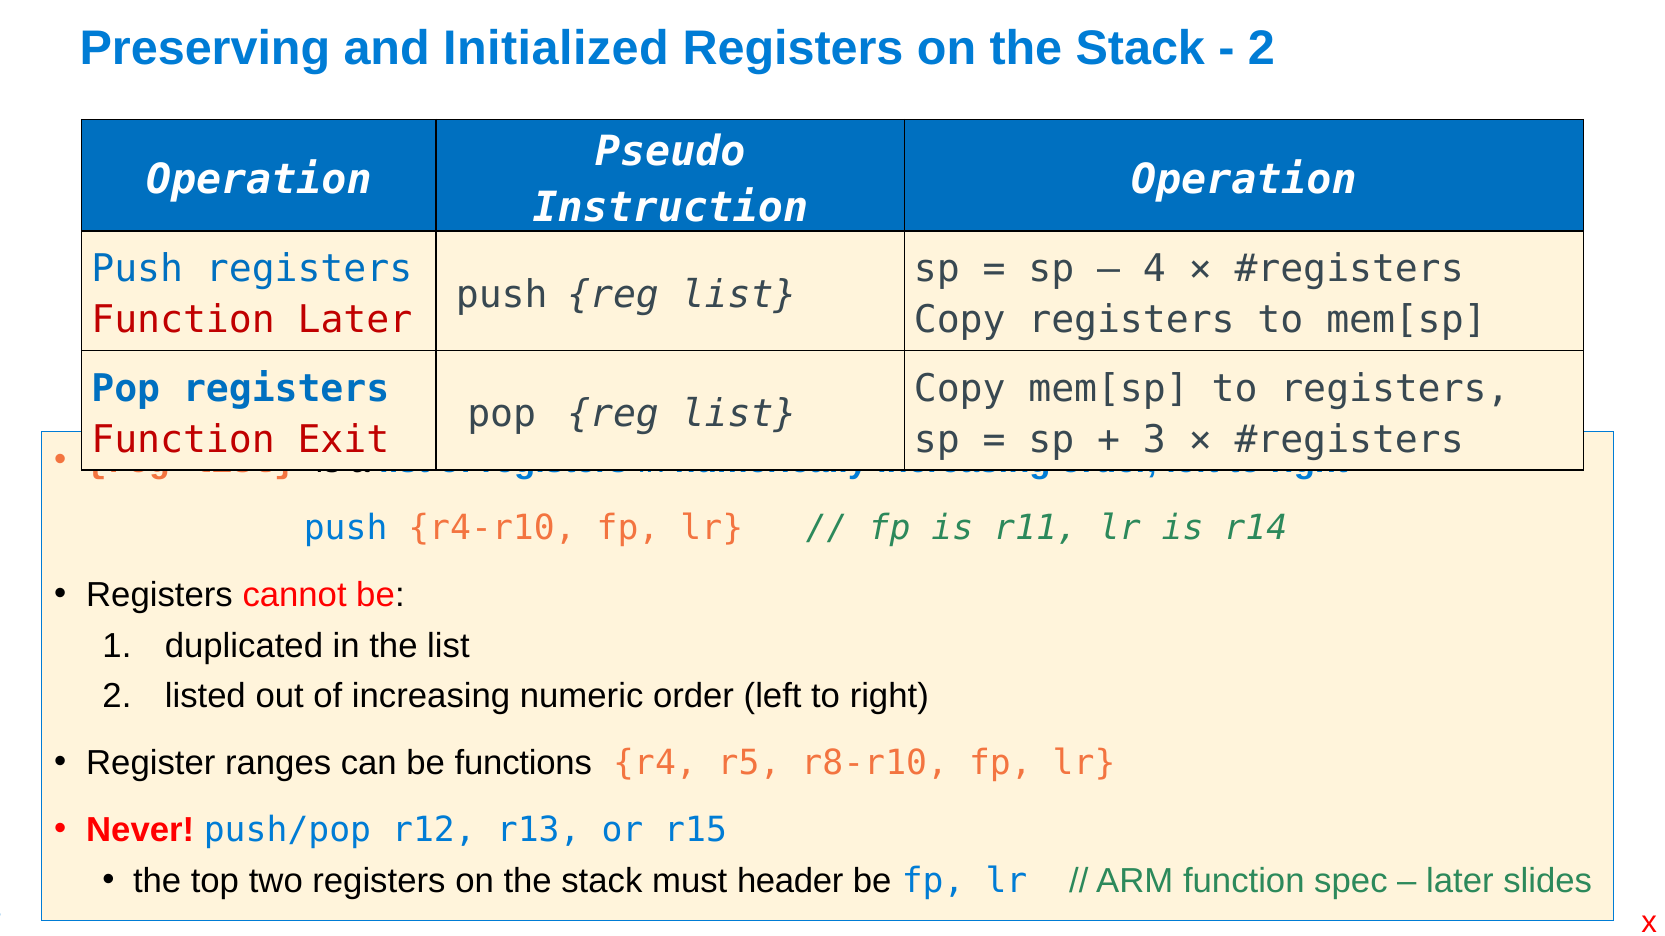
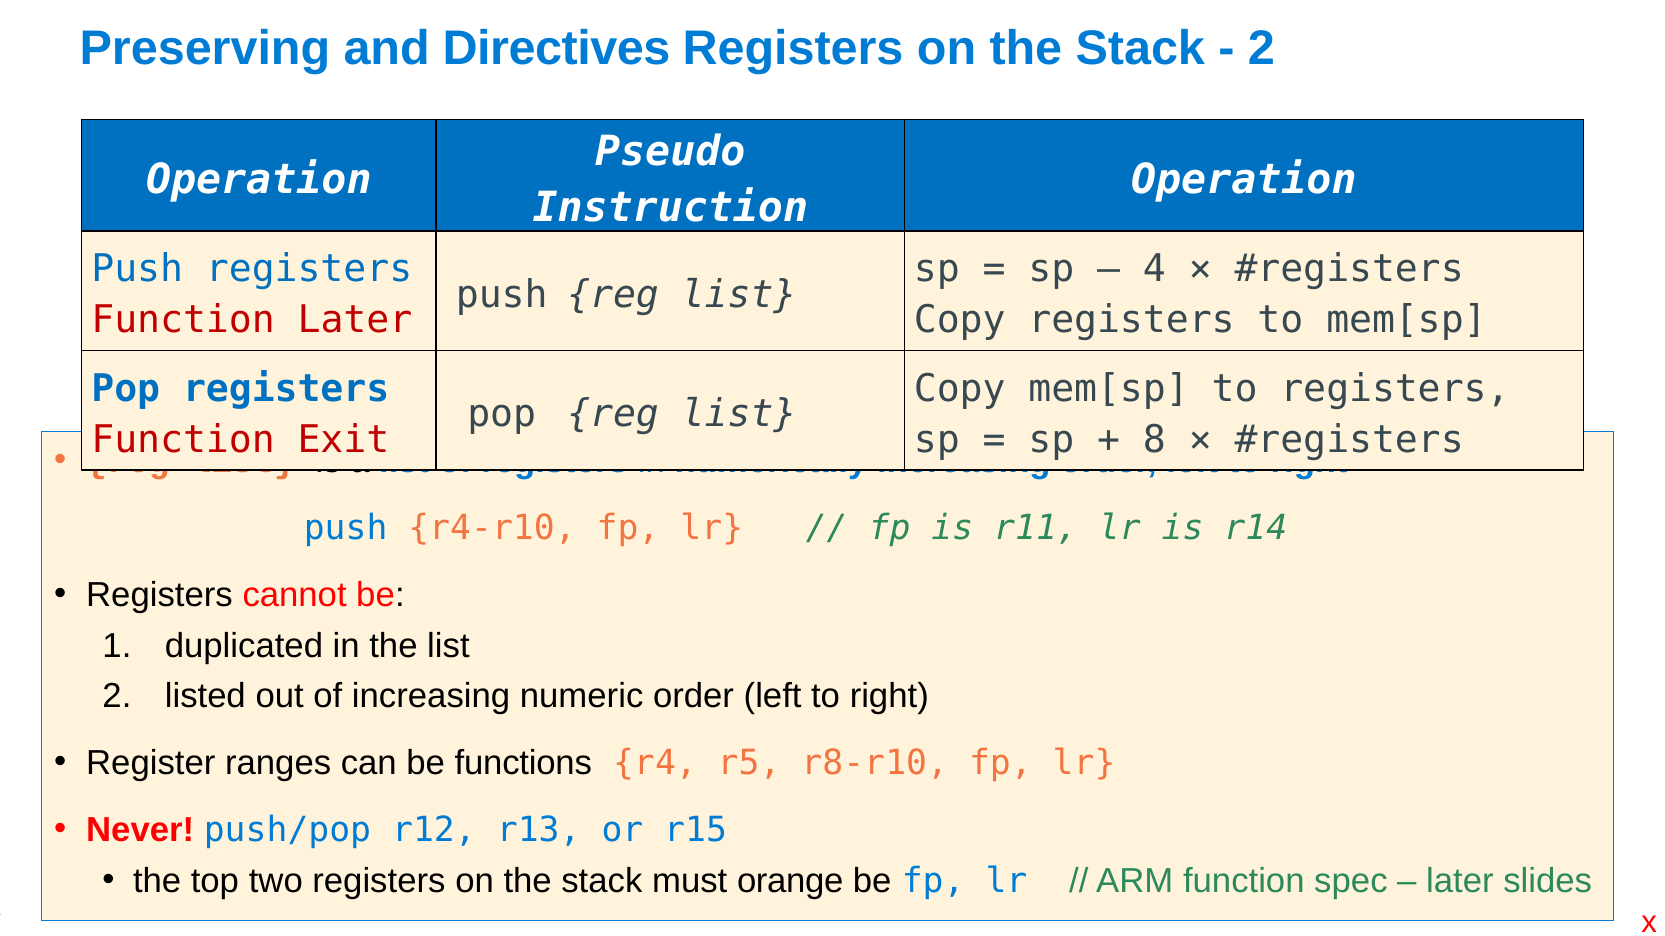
Initialized: Initialized -> Directives (556, 48)
3: 3 -> 8 (1154, 440)
header: header -> orange (790, 881)
